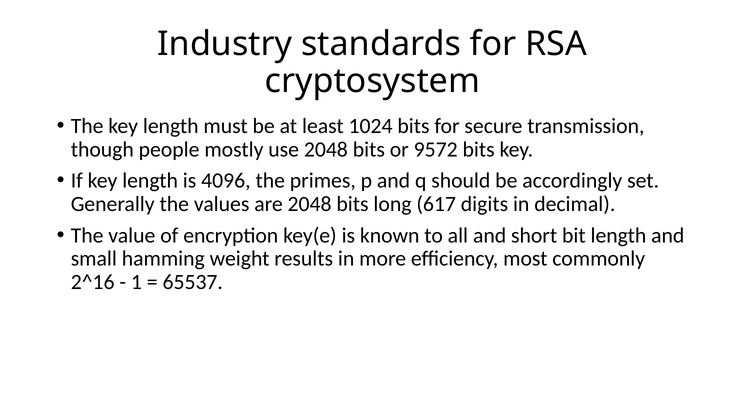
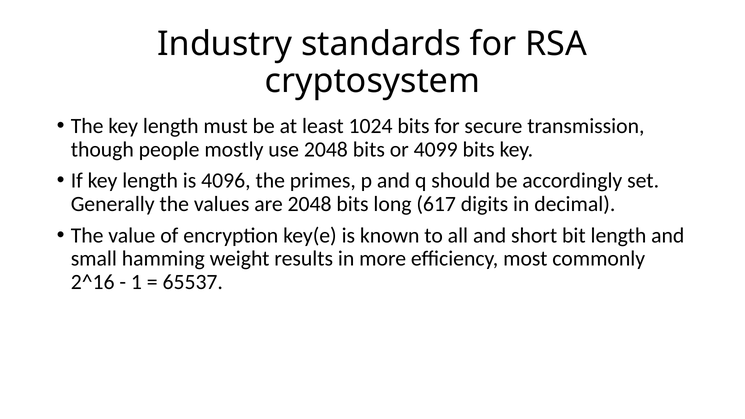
9572: 9572 -> 4099 (436, 149)
